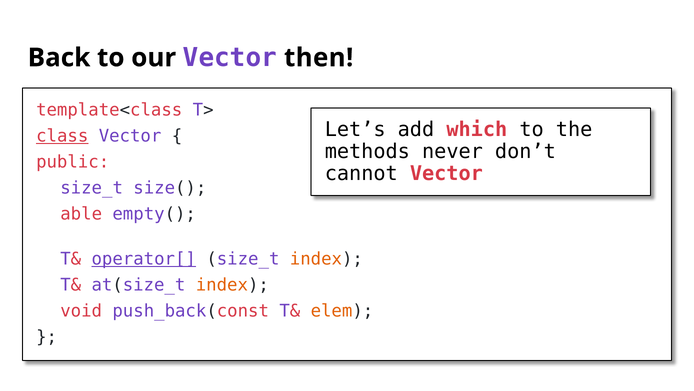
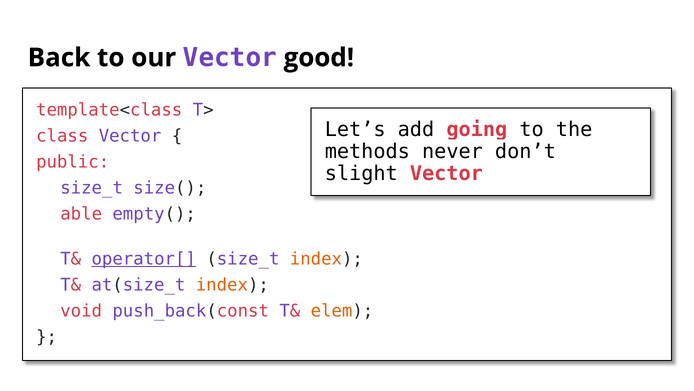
then: then -> good (319, 58)
which: which -> going (477, 129)
class underline: present -> none (62, 136)
cannot: cannot -> slight (361, 173)
